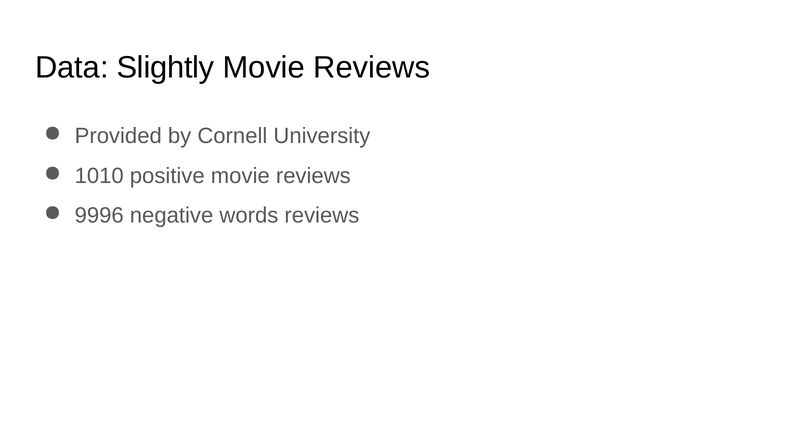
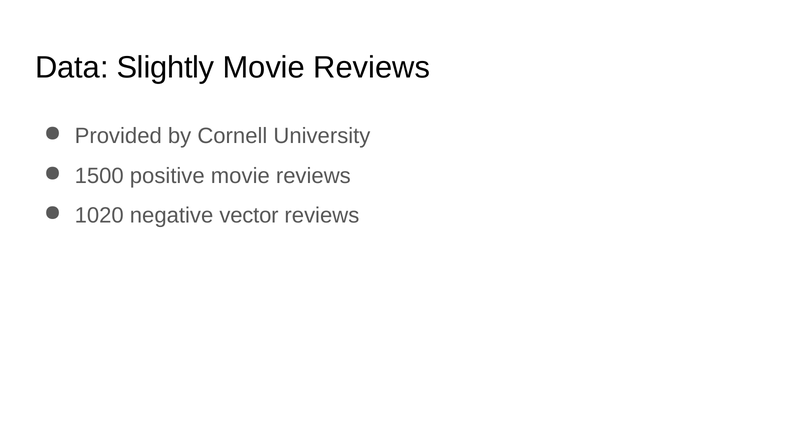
1010: 1010 -> 1500 (99, 176)
9996: 9996 -> 1020 (99, 215)
words: words -> vector (249, 215)
